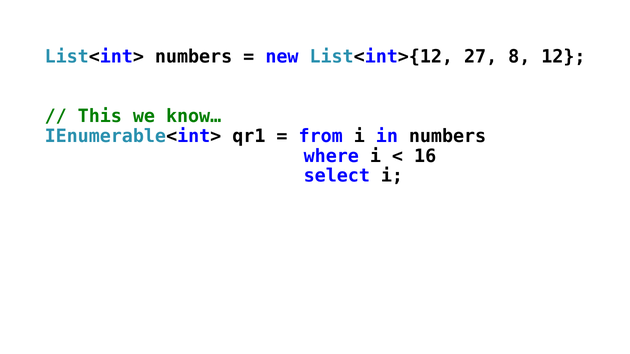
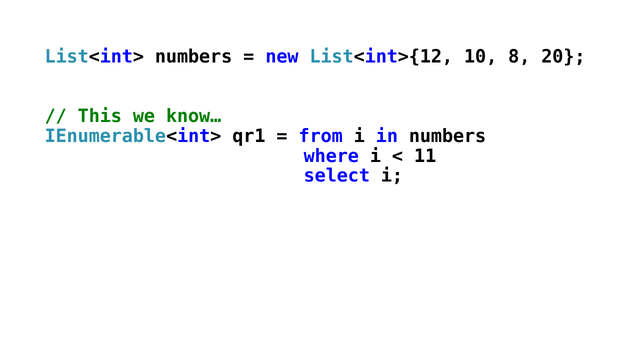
27: 27 -> 10 (481, 57)
12: 12 -> 20 (563, 57)
16: 16 -> 11 (425, 156)
